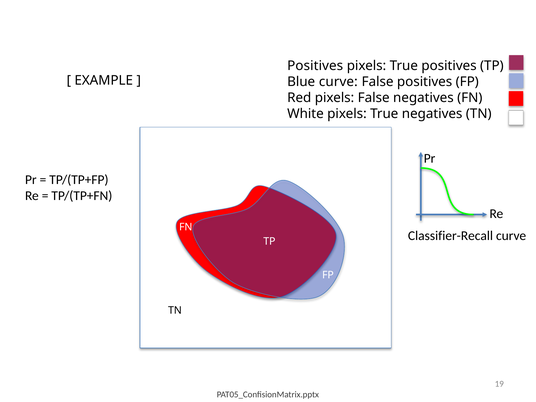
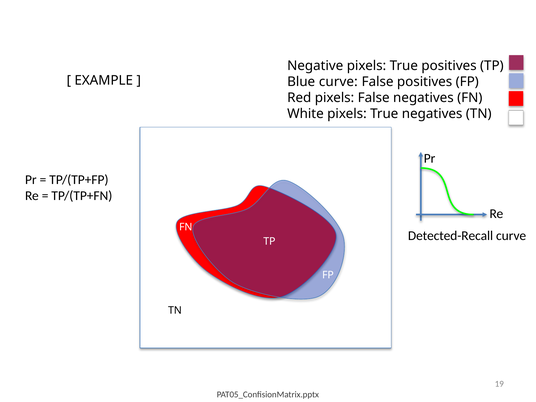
Positives: Positives -> Negative (315, 66)
Classifier-Recall: Classifier-Recall -> Detected-Recall (451, 236)
